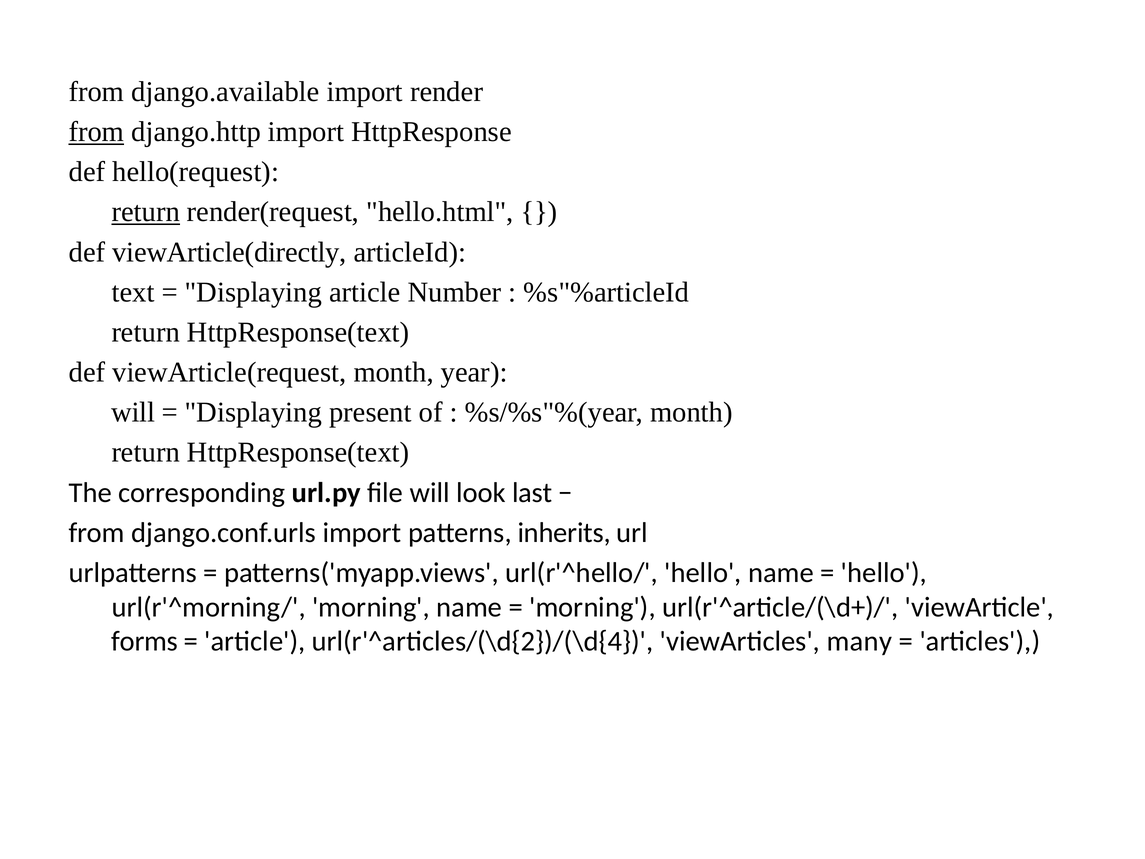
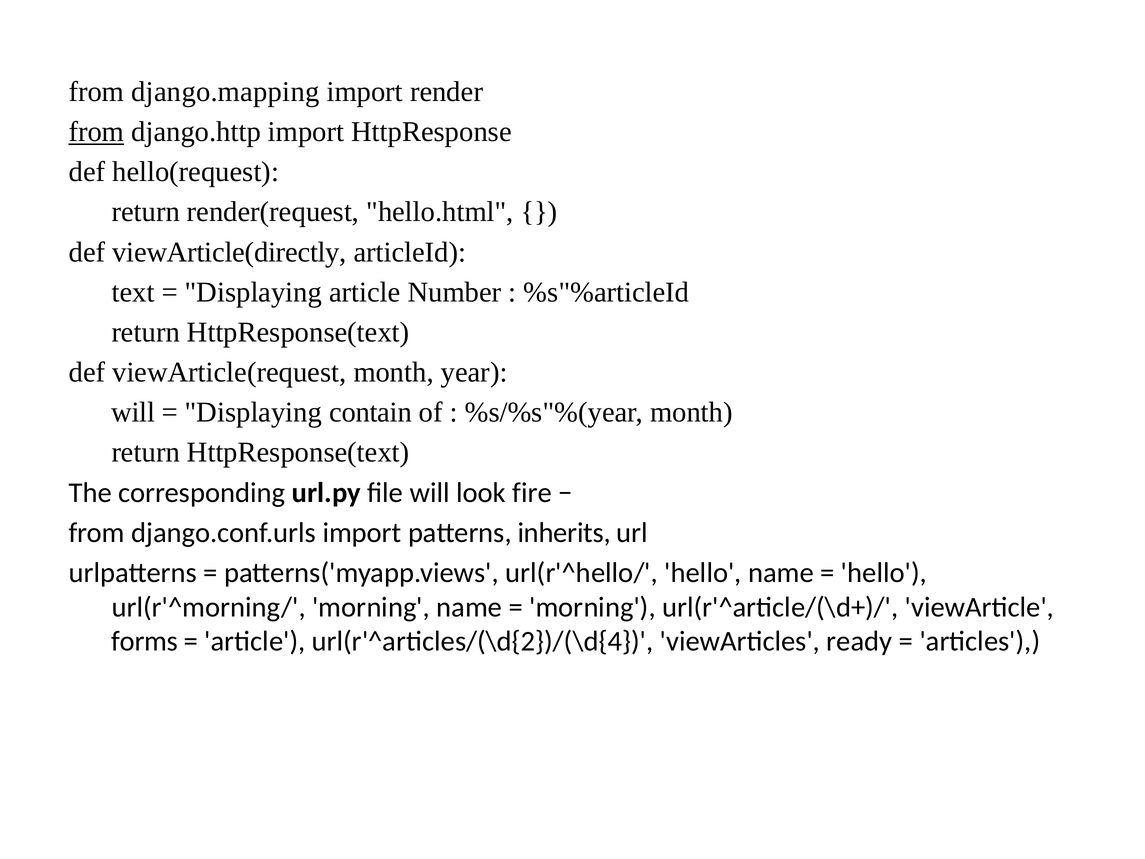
django.available: django.available -> django.mapping (225, 92)
return underline: present -> none (146, 212)
present: present -> contain (371, 412)
last: last -> fire (532, 492)
many: many -> ready (859, 641)
